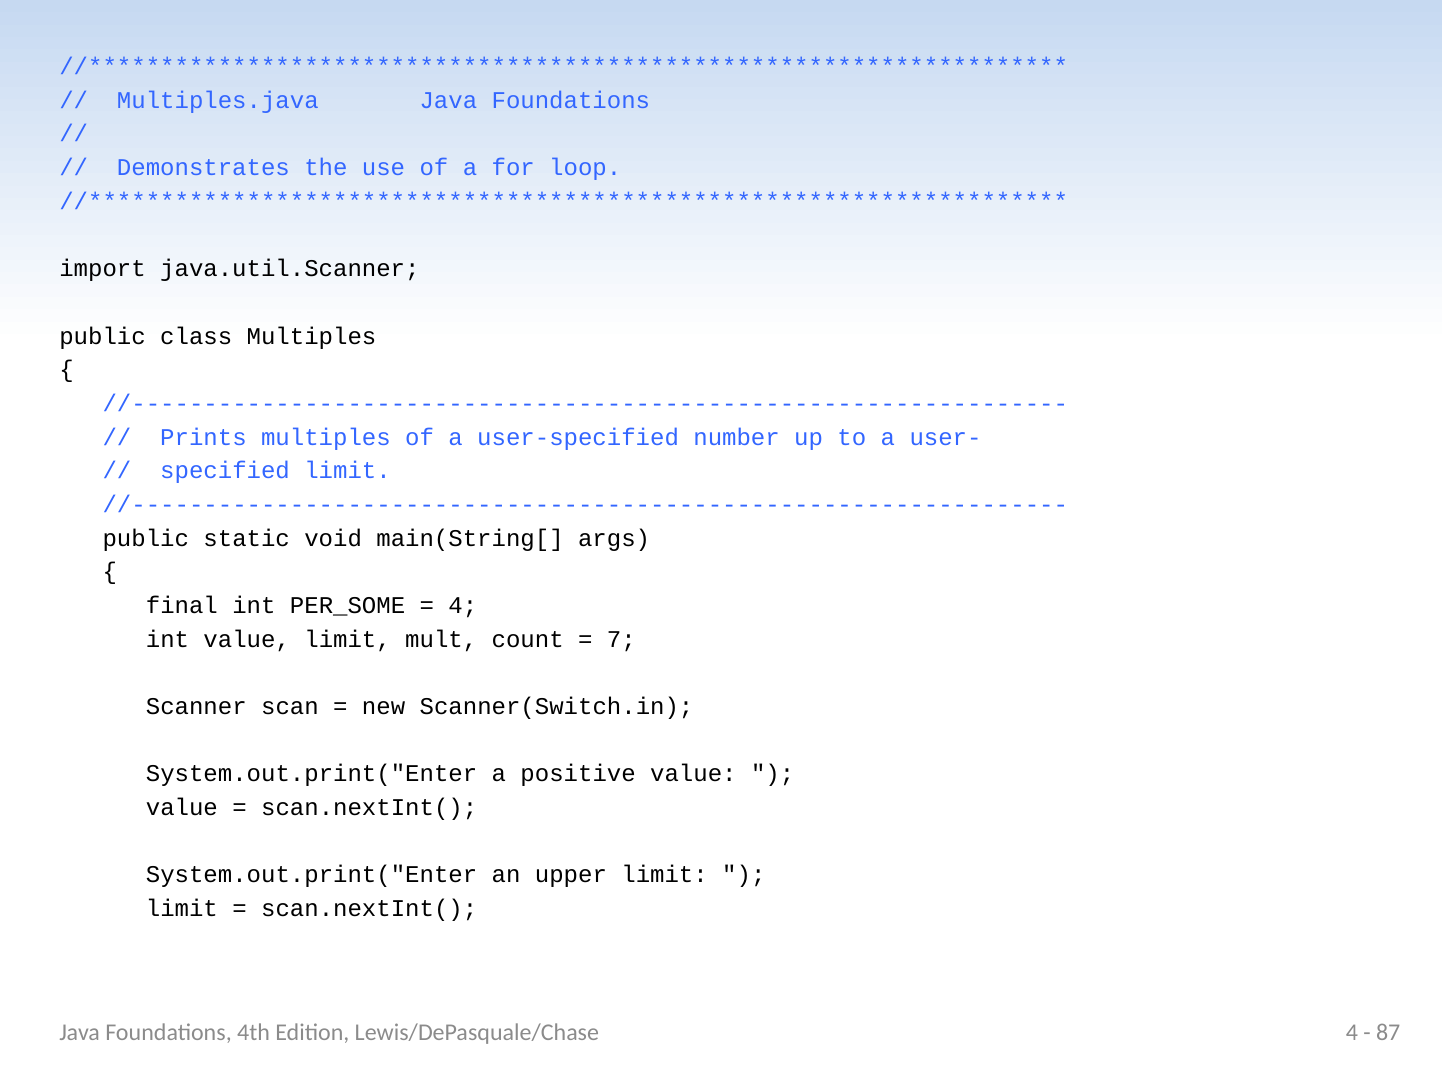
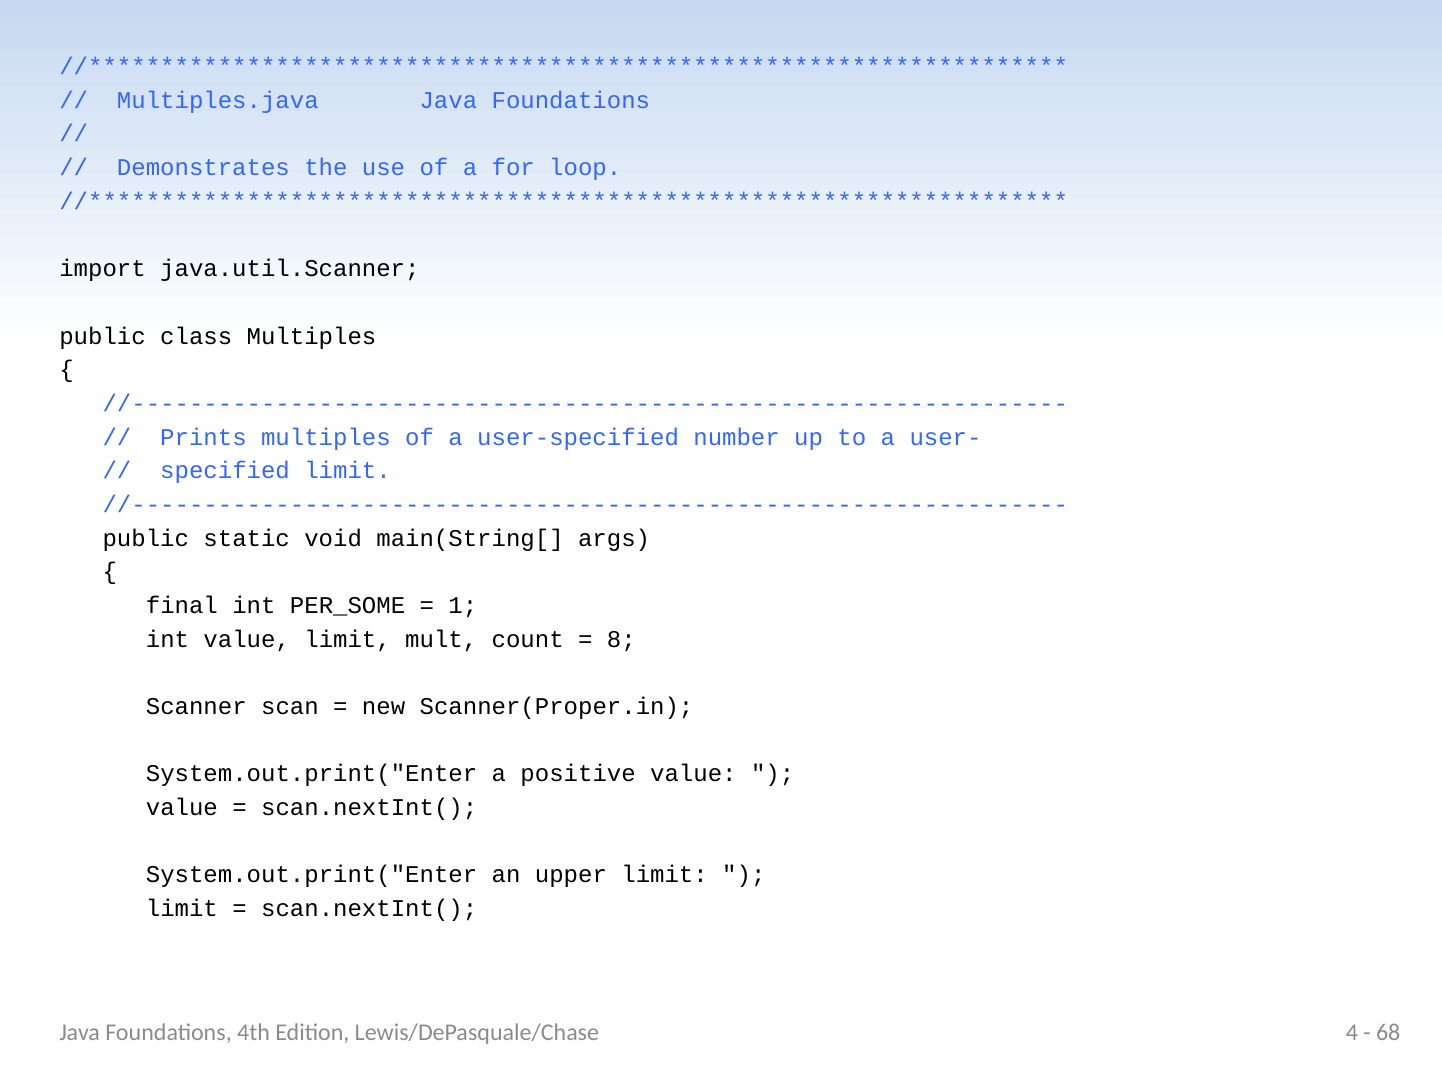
4: 4 -> 1 (463, 605)
7: 7 -> 8 (621, 639)
Scanner(Switch.in: Scanner(Switch.in -> Scanner(Proper.in (557, 706)
87: 87 -> 68 (1388, 1033)
